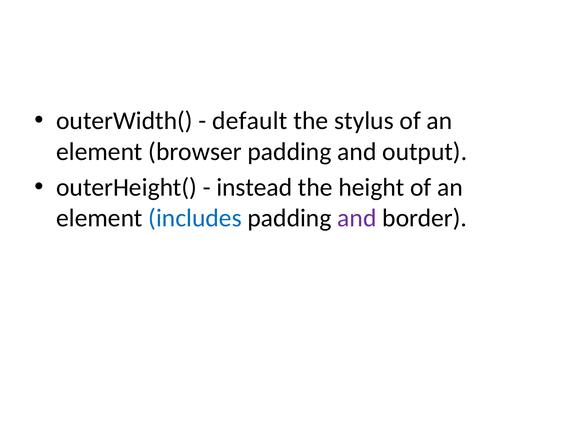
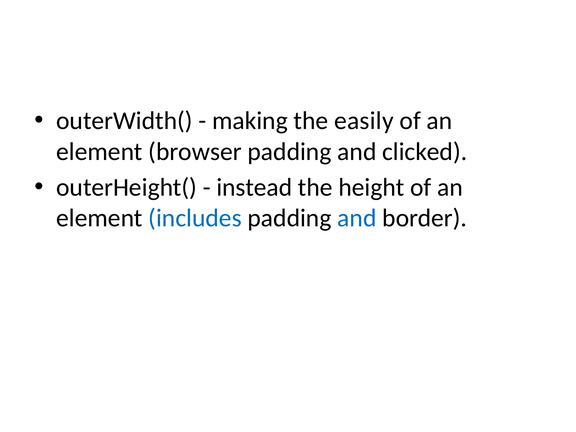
default: default -> making (250, 121)
stylus: stylus -> easily (364, 121)
output: output -> clicked (425, 152)
and colour: purple -> blue (357, 218)
